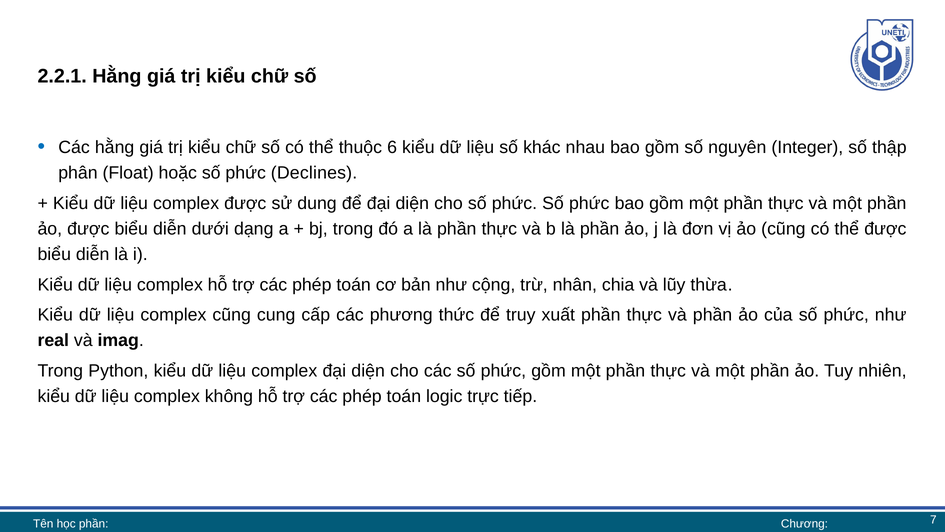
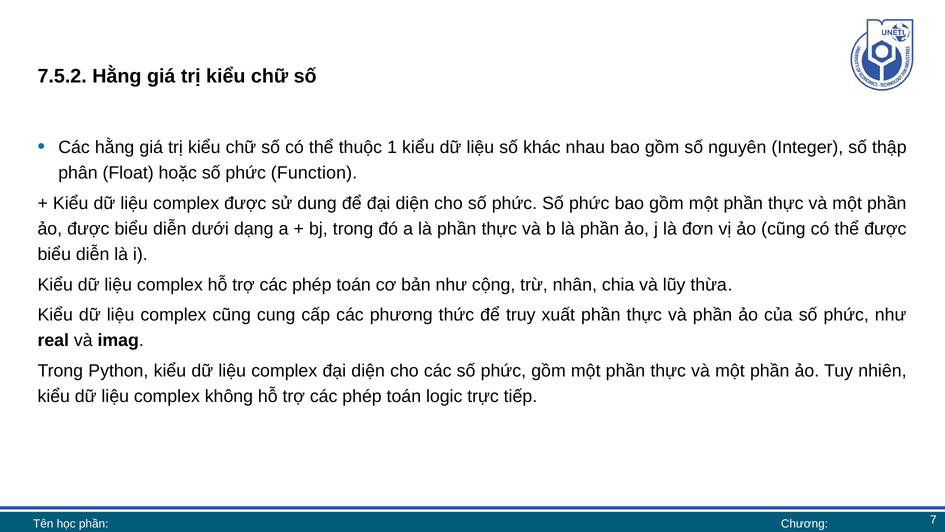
2.2.1: 2.2.1 -> 7.5.2 (62, 76)
6: 6 -> 1 (392, 147)
Declines: Declines -> Function (314, 173)
